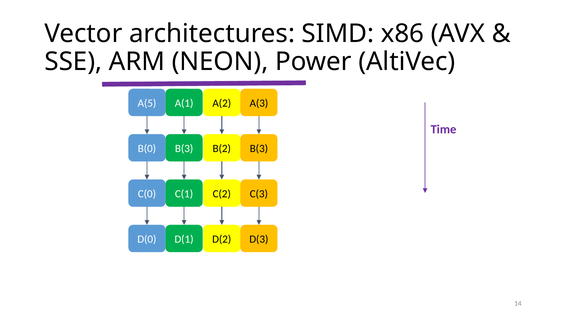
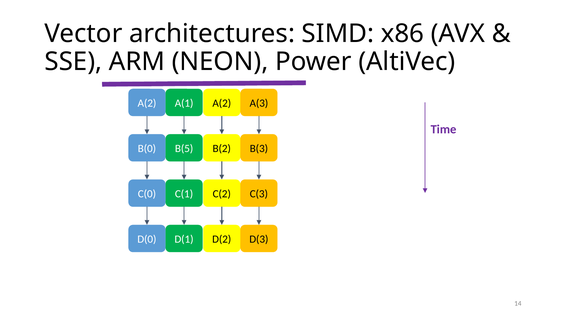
A(5: A(5 -> A(2 (147, 103)
B(3: B(3 -> B(5 (184, 149)
